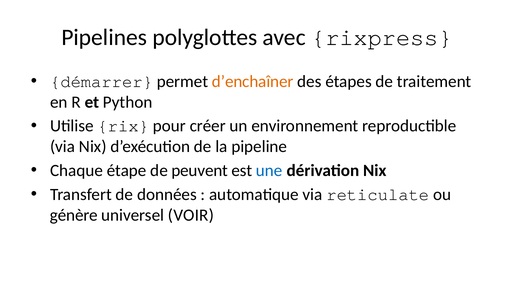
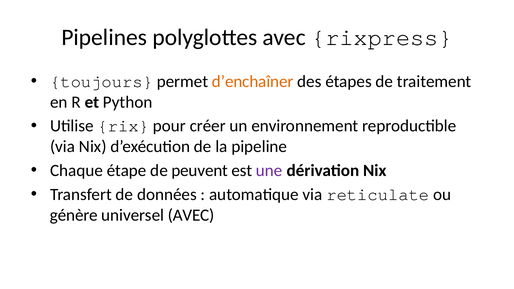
démarrer: démarrer -> toujours (102, 82)
une colour: blue -> purple (269, 171)
universel VOIR: VOIR -> AVEC (191, 215)
